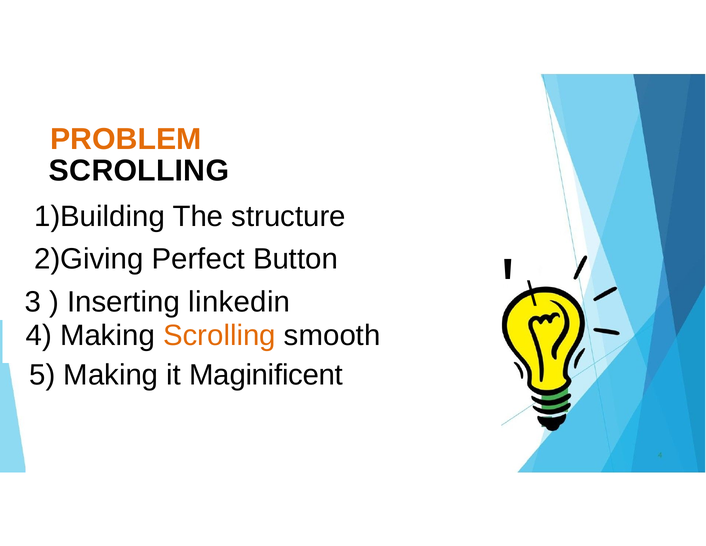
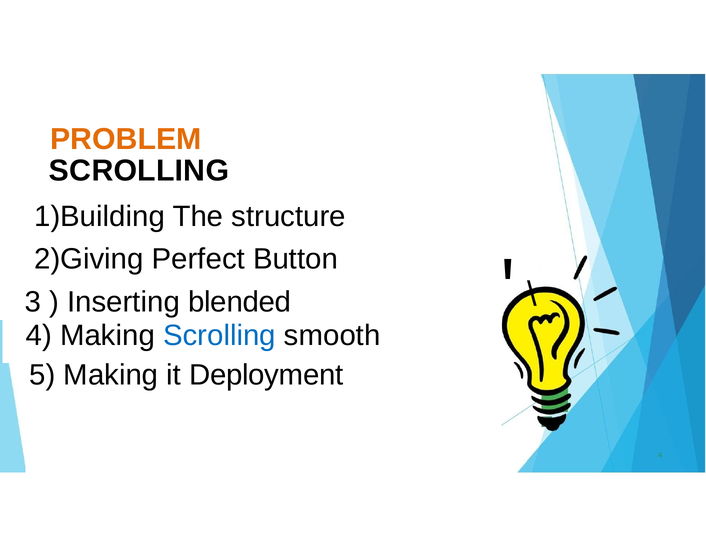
linkedin: linkedin -> blended (240, 302)
Scrolling colour: orange -> blue (219, 335)
Maginificent: Maginificent -> Deployment (266, 375)
